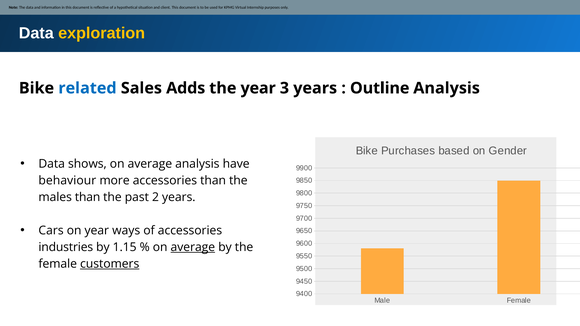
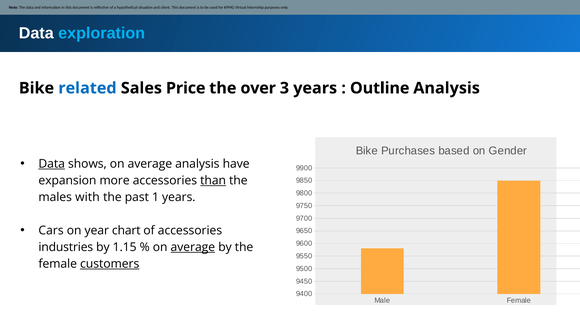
exploration colour: yellow -> light blue (102, 33)
Adds: Adds -> Price (186, 88)
the year: year -> over (258, 88)
Data underline: none -> present (52, 164)
behaviour: behaviour -> expansion (67, 181)
than underline: none -> present (213, 181)
males than: than -> with (87, 197)
2: 2 -> 1 (155, 197)
ways: ways -> chart (126, 231)
